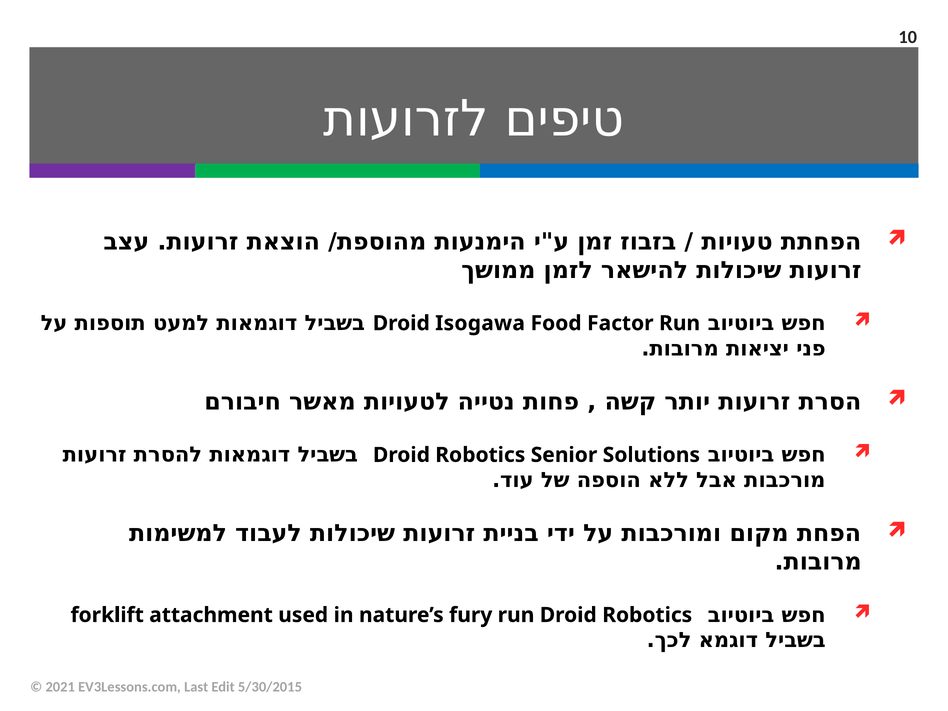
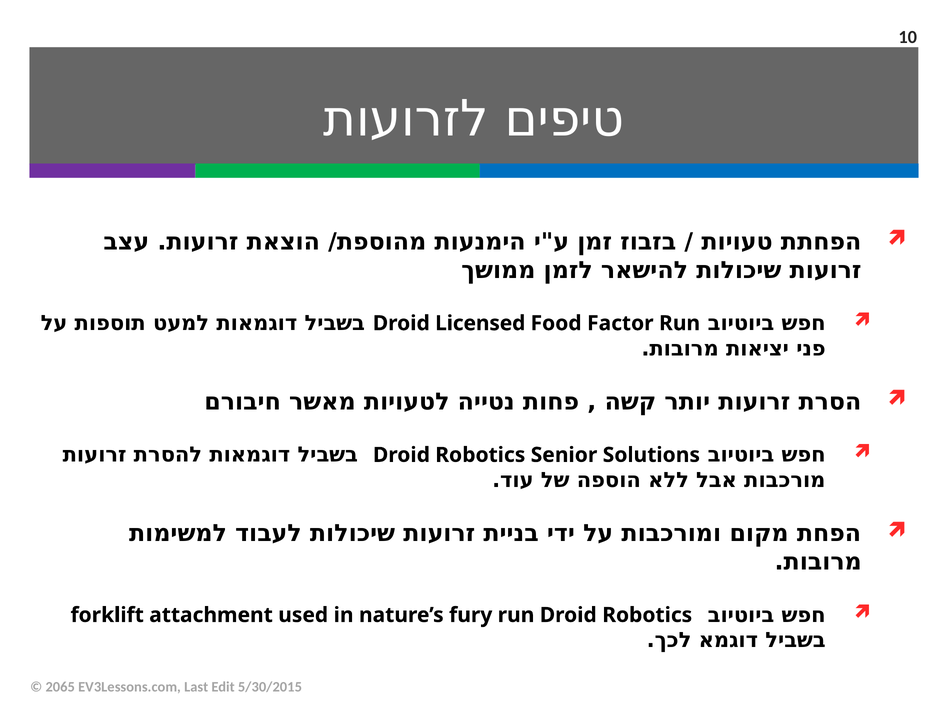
Isogawa: Isogawa -> Licensed (480, 323)
2021: 2021 -> 2065 (60, 687)
